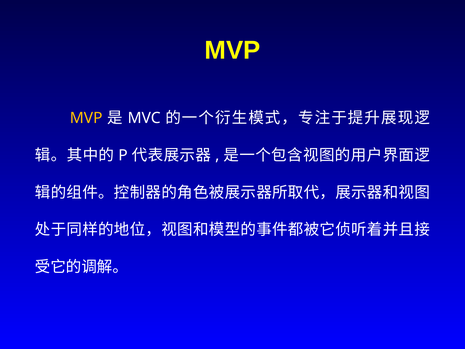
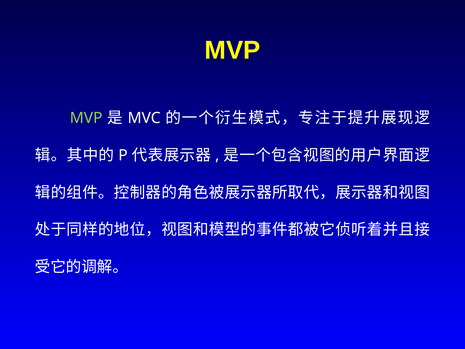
MVP colour: yellow -> light green (86, 118)
